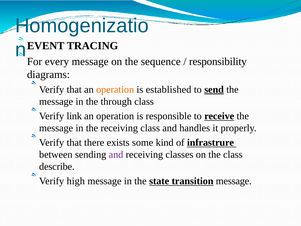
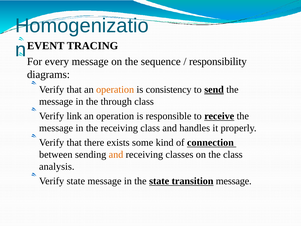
established: established -> consistency (169, 89)
infrastrure: infrastrure -> connection (210, 142)
and colour: purple -> orange (116, 154)
describe: describe -> analysis (57, 166)
Verify high: high -> state (76, 181)
